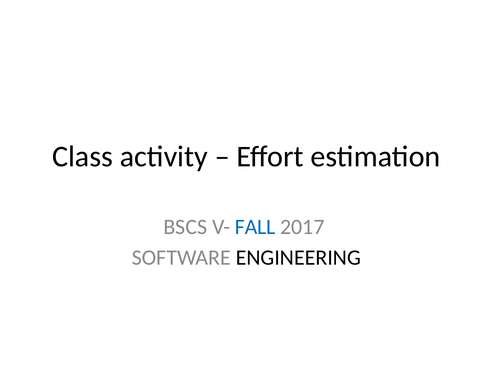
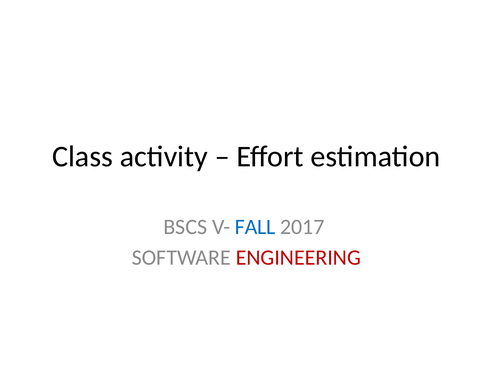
ENGINEERING colour: black -> red (298, 257)
